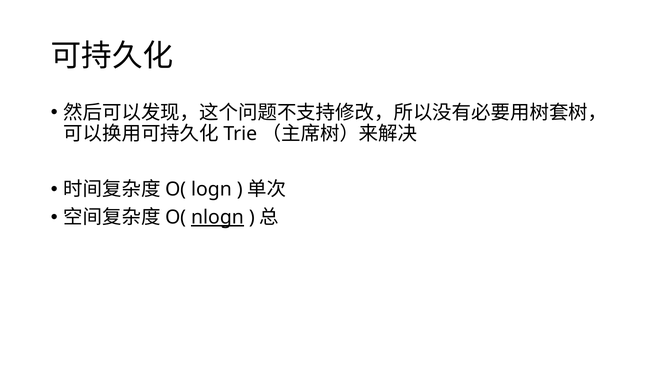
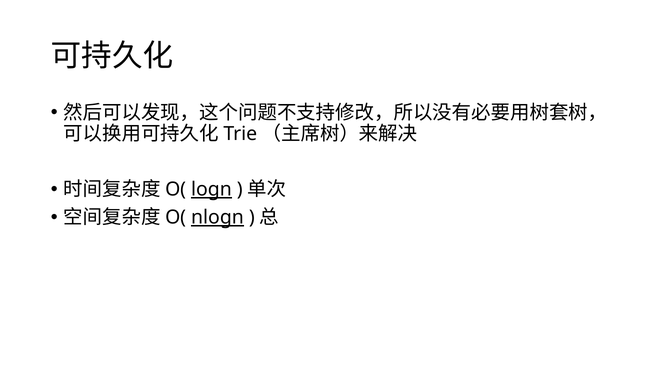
logn underline: none -> present (211, 190)
